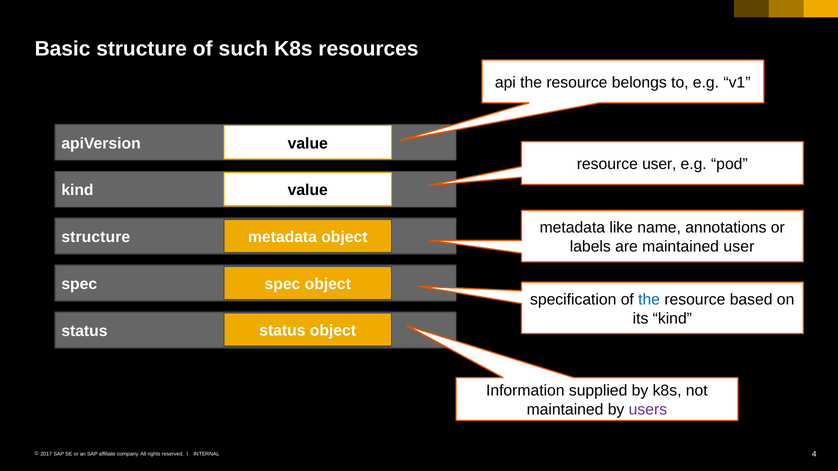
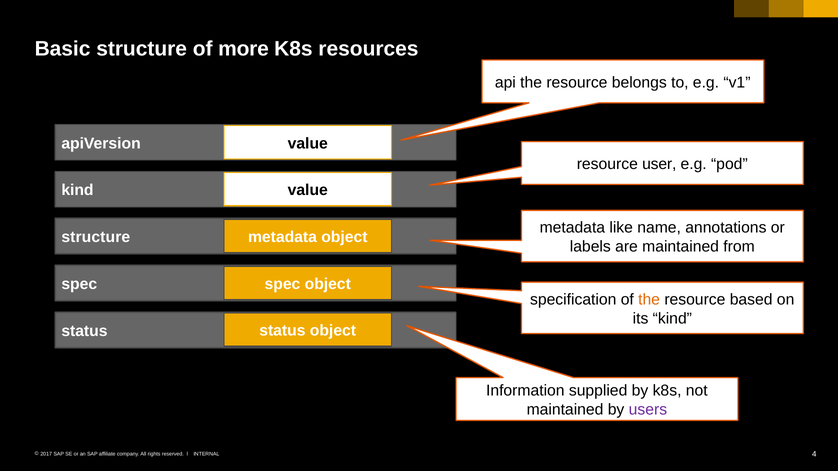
such: such -> more (244, 49)
maintained user: user -> from (739, 247)
the colour: blue -> orange (649, 300)
